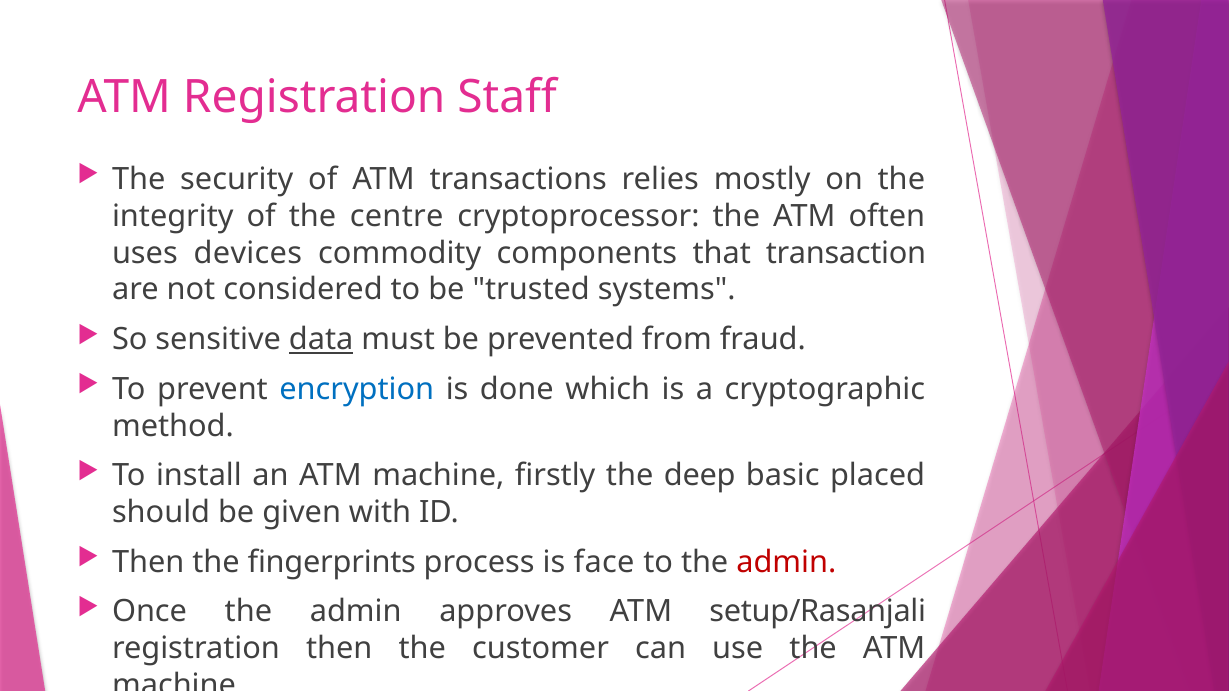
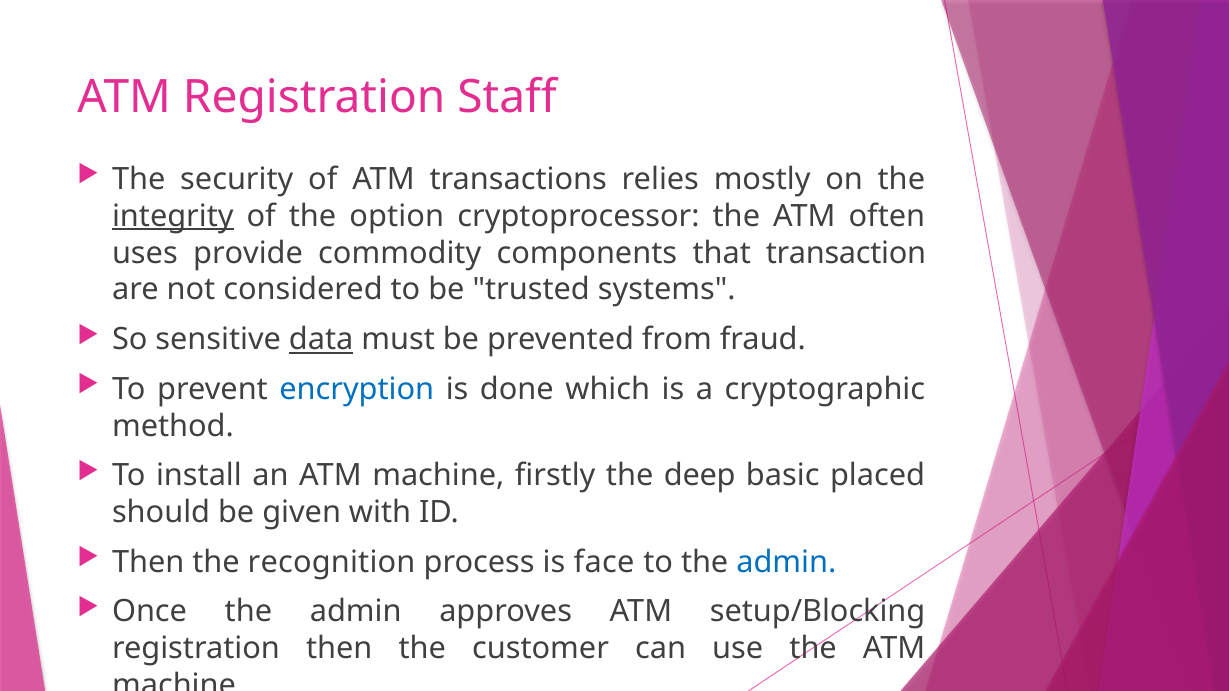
integrity underline: none -> present (173, 216)
centre: centre -> option (397, 216)
devices: devices -> provide (248, 253)
fingerprints: fingerprints -> recognition (332, 562)
admin colour: red -> blue (786, 562)
setup/Rasanjali: setup/Rasanjali -> setup/Blocking (818, 612)
